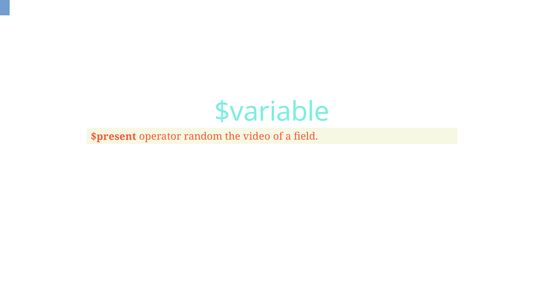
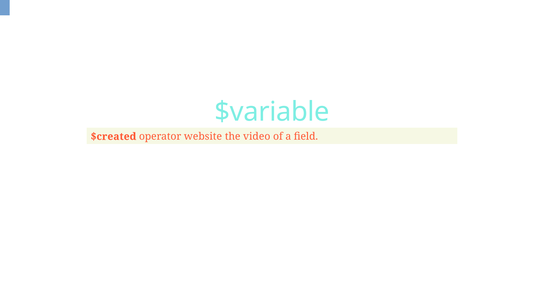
$present: $present -> $created (113, 137)
random: random -> website (203, 137)
